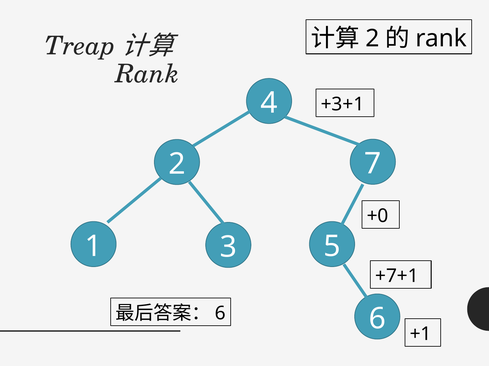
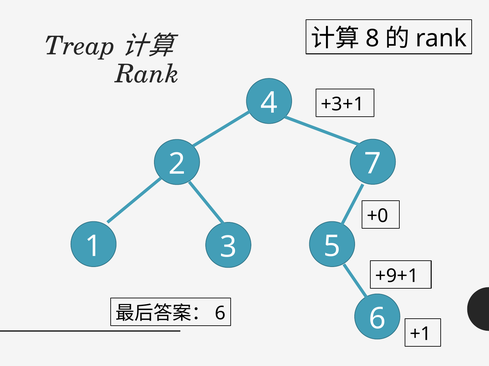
2: 2 -> 8 (372, 39)
+7+1: +7+1 -> +9+1 (397, 276)
